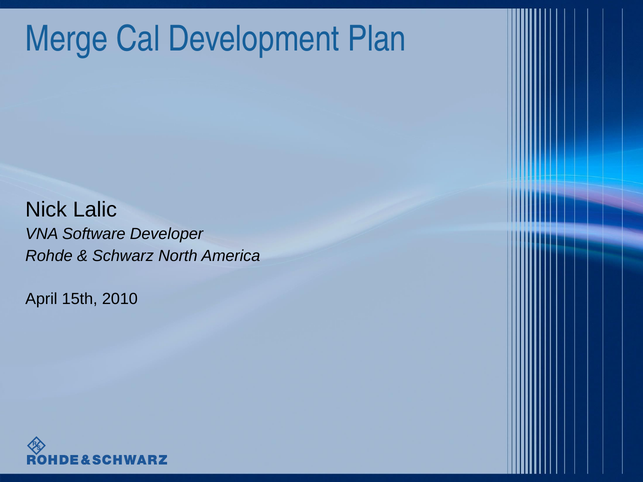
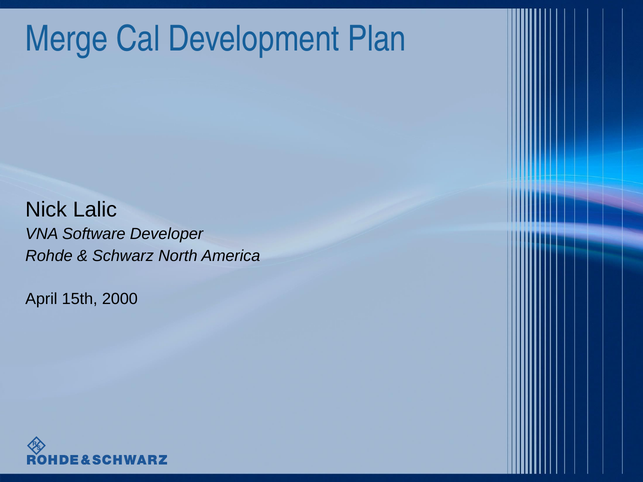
2010: 2010 -> 2000 (120, 299)
